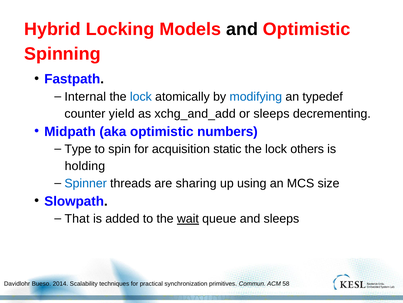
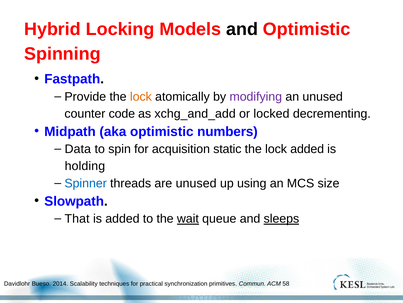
Internal: Internal -> Provide (85, 96)
lock colour: blue -> orange (141, 96)
modifying colour: blue -> purple (256, 96)
an typedef: typedef -> unused (323, 96)
yield: yield -> code (122, 113)
or sleeps: sleeps -> locked (271, 113)
Type: Type -> Data (78, 149)
lock others: others -> added (307, 149)
are sharing: sharing -> unused (196, 183)
sleeps underline: none -> present (281, 218)
